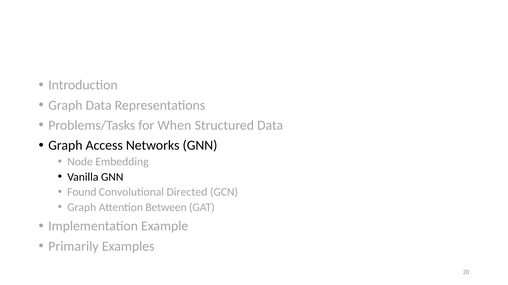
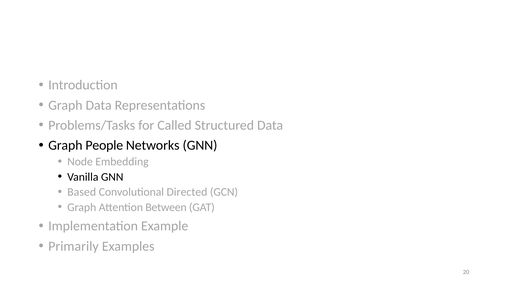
When: When -> Called (174, 126)
Access: Access -> People (104, 146)
Found: Found -> Based (82, 193)
